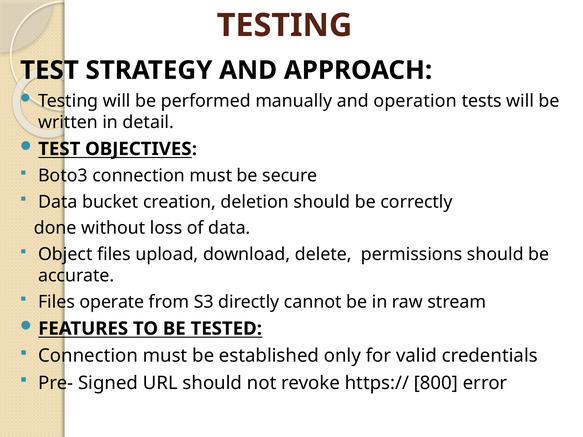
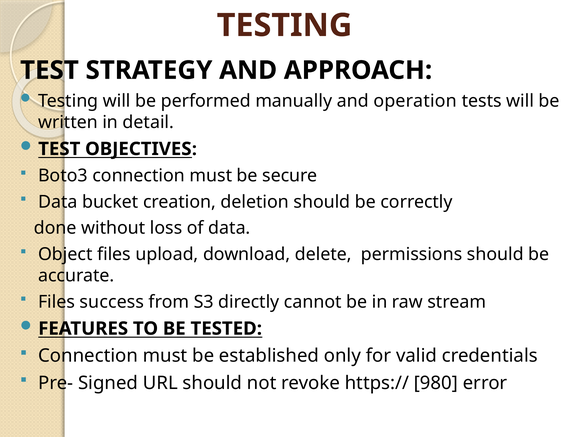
operate: operate -> success (112, 302)
800: 800 -> 980 (436, 383)
